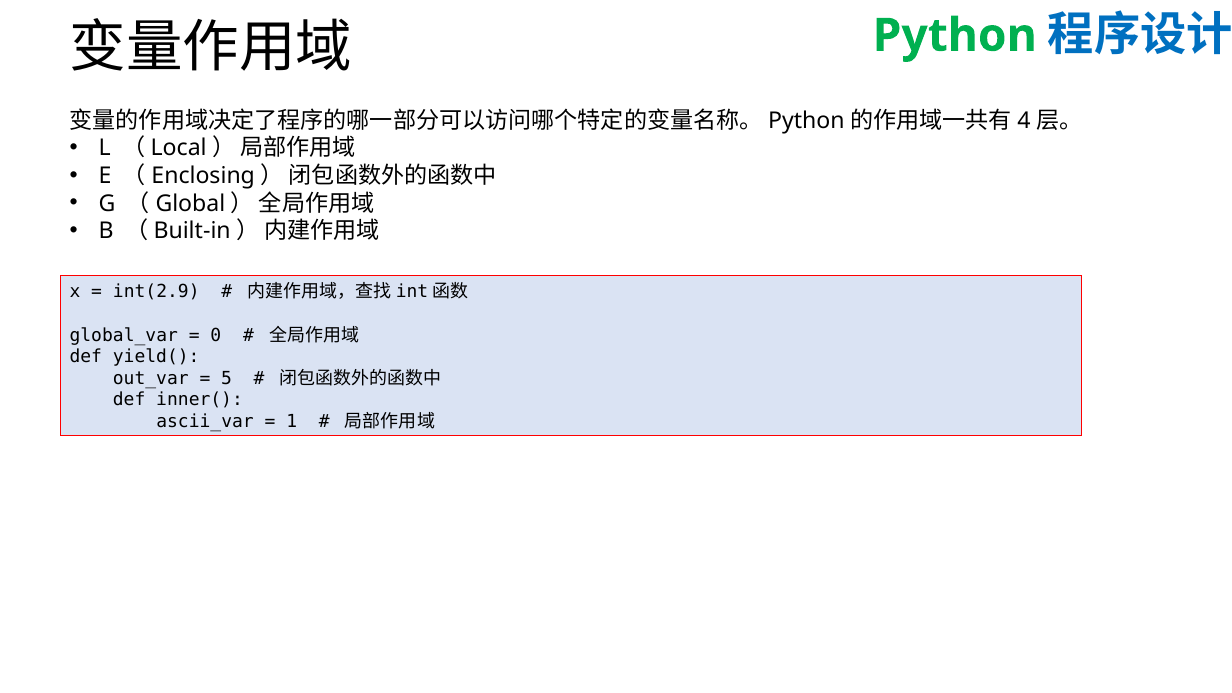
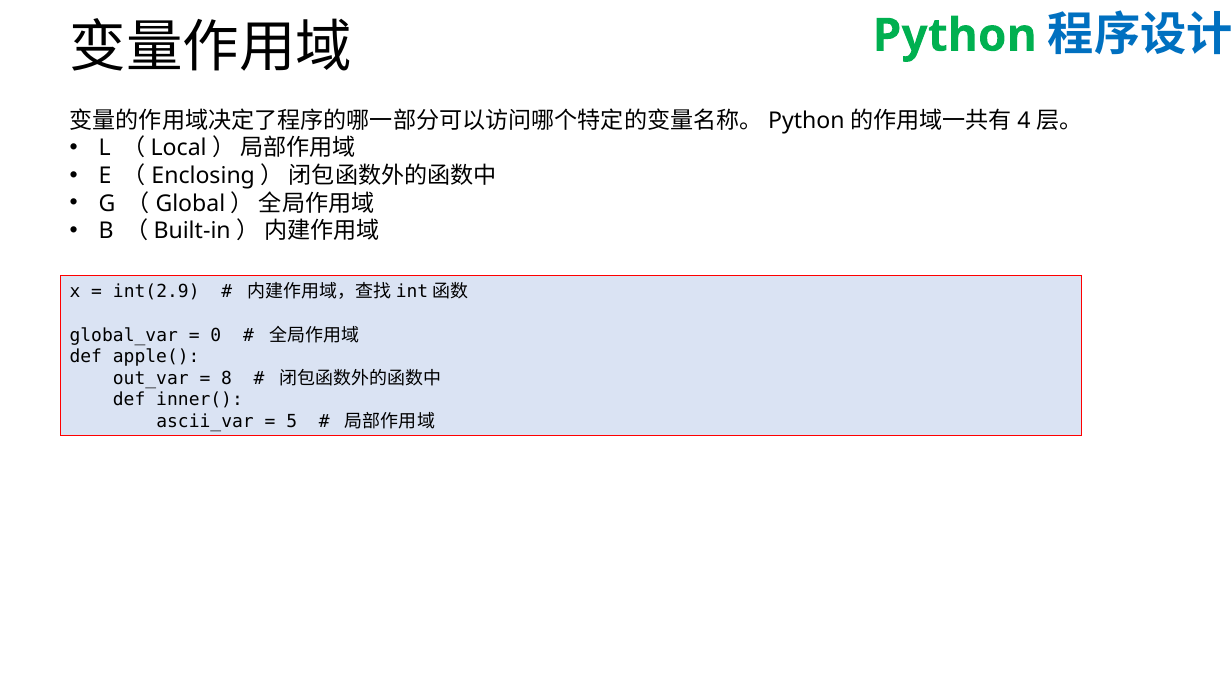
yield(: yield( -> apple( (156, 357)
5: 5 -> 8 (227, 378)
1: 1 -> 5 (292, 421)
